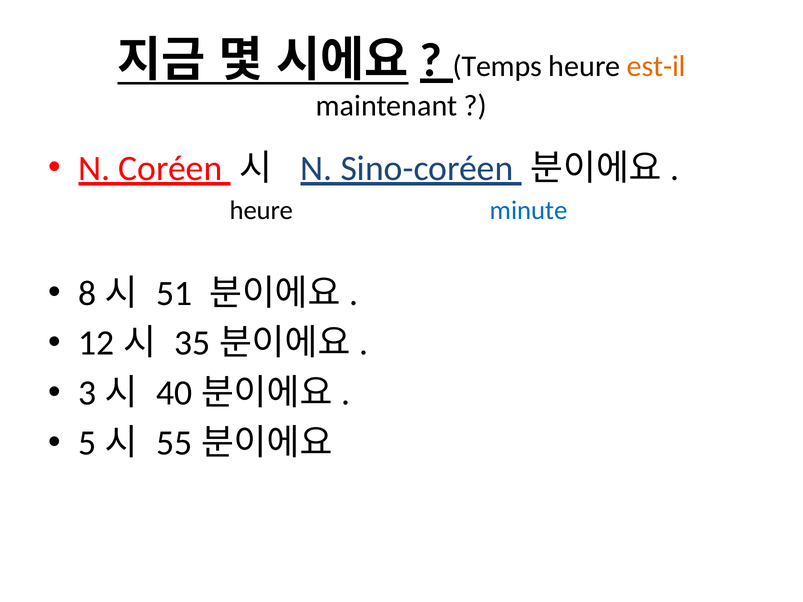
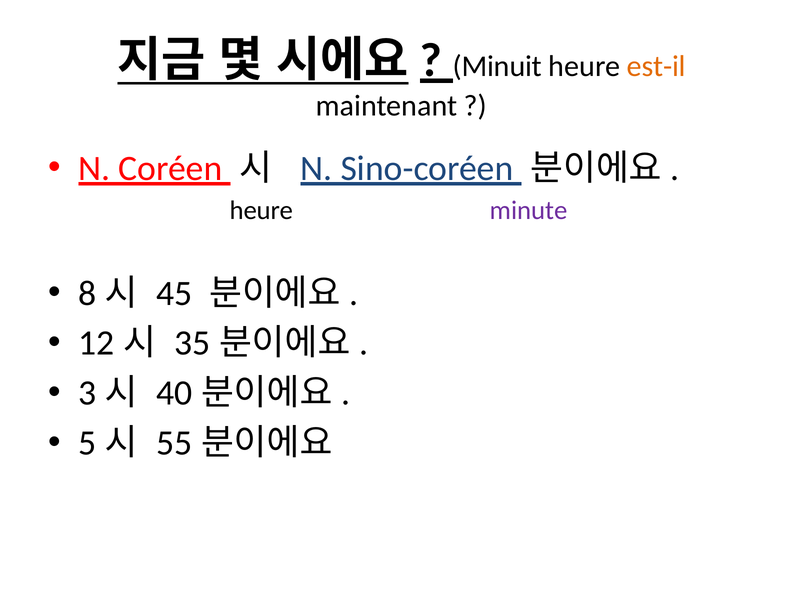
Temps: Temps -> Minuit (497, 66)
minute colour: blue -> purple (529, 211)
51: 51 -> 45 (174, 293)
